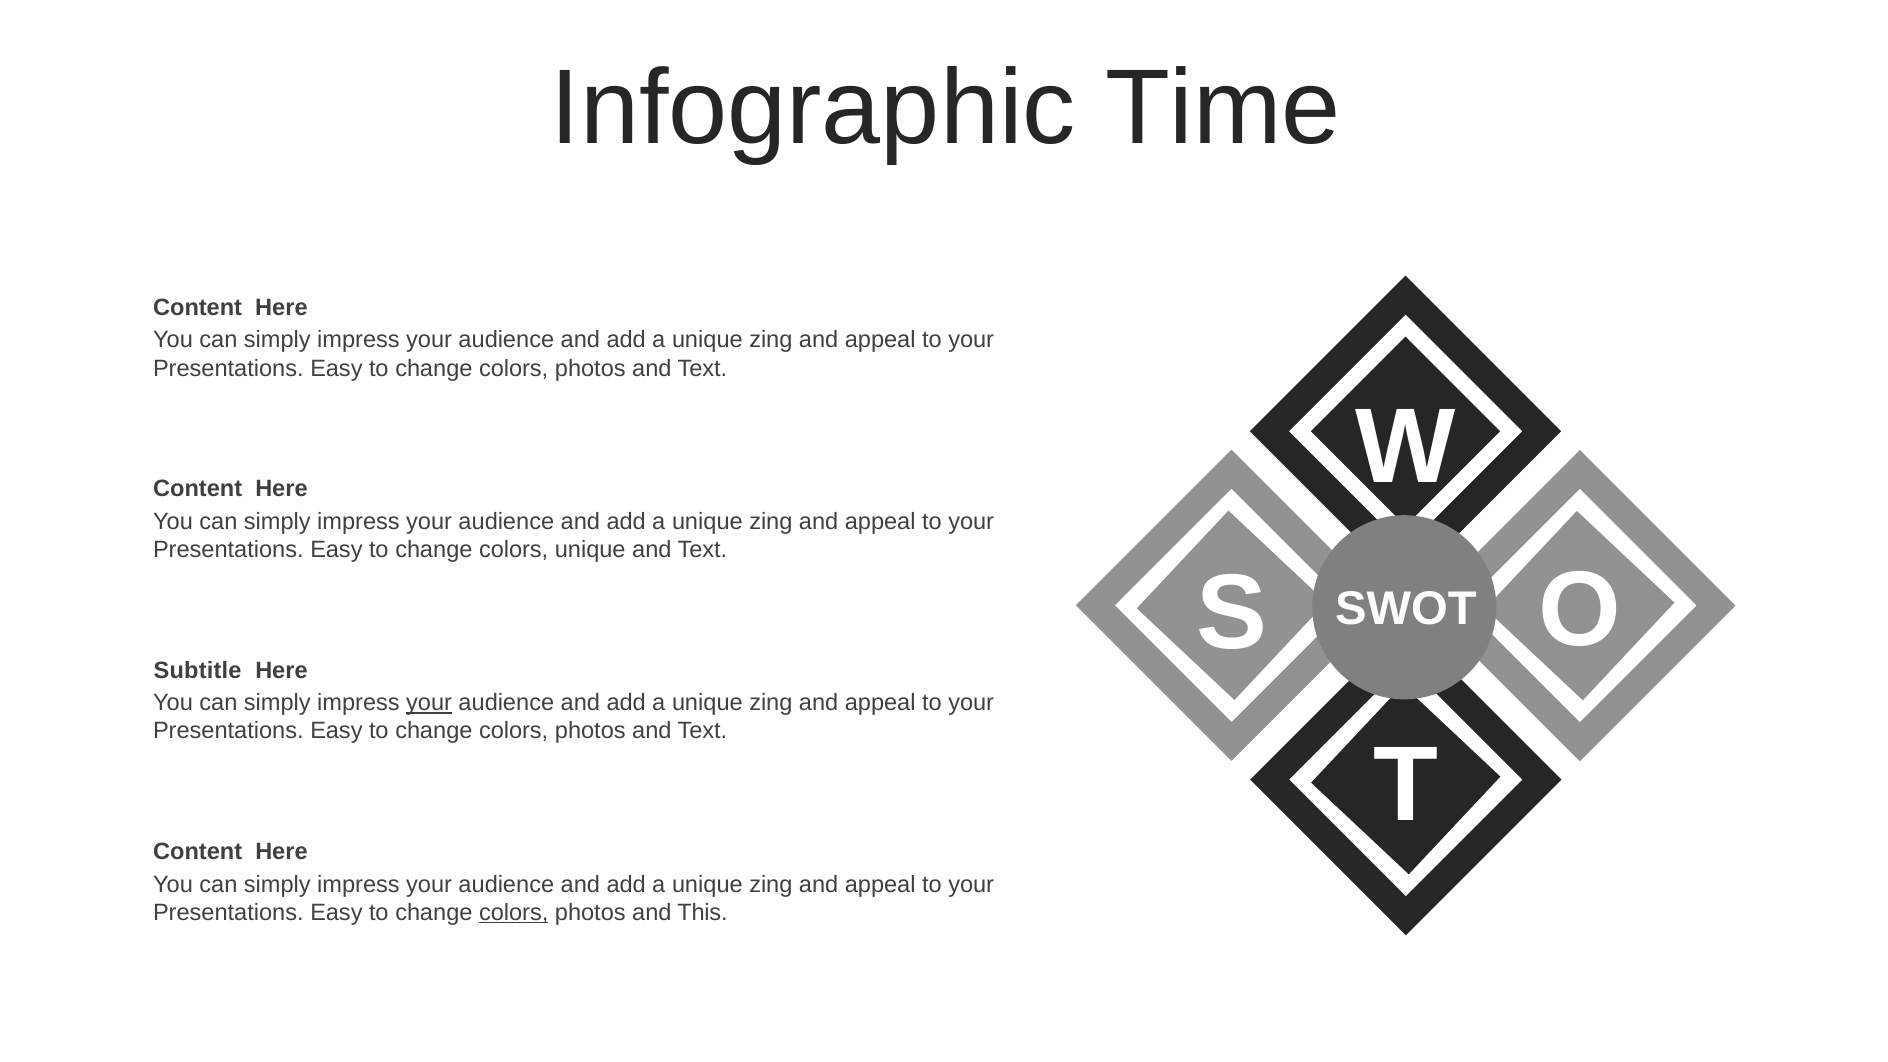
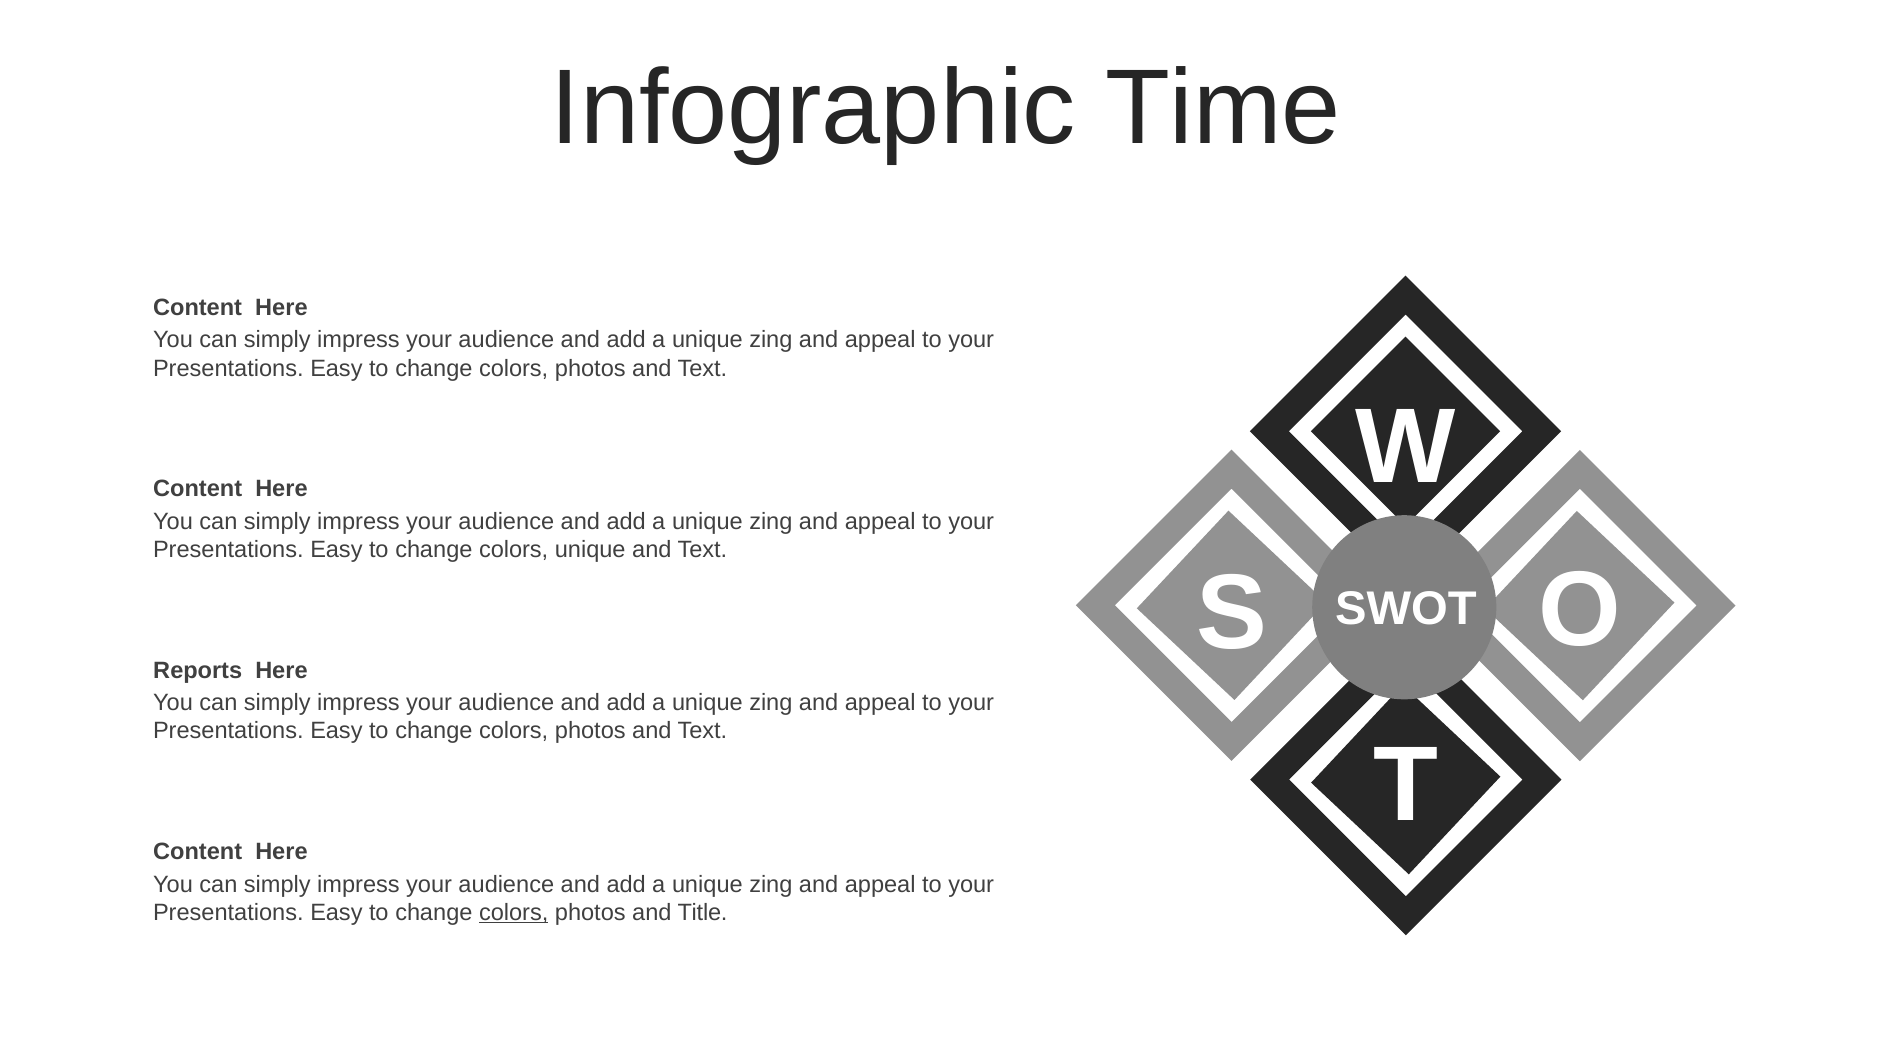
Subtitle: Subtitle -> Reports (198, 671)
your underline: present -> none (429, 703)
This: This -> Title (703, 913)
